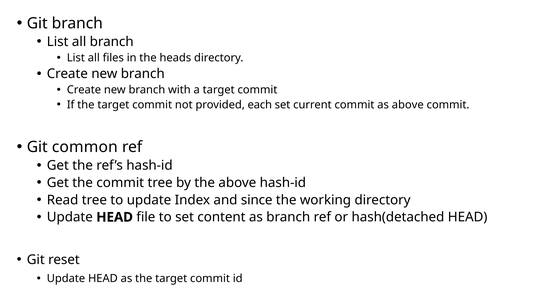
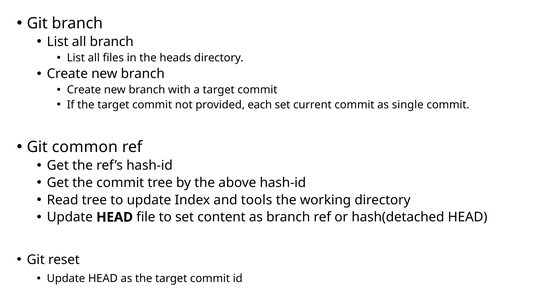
as above: above -> single (408, 105)
since: since -> tools (257, 200)
